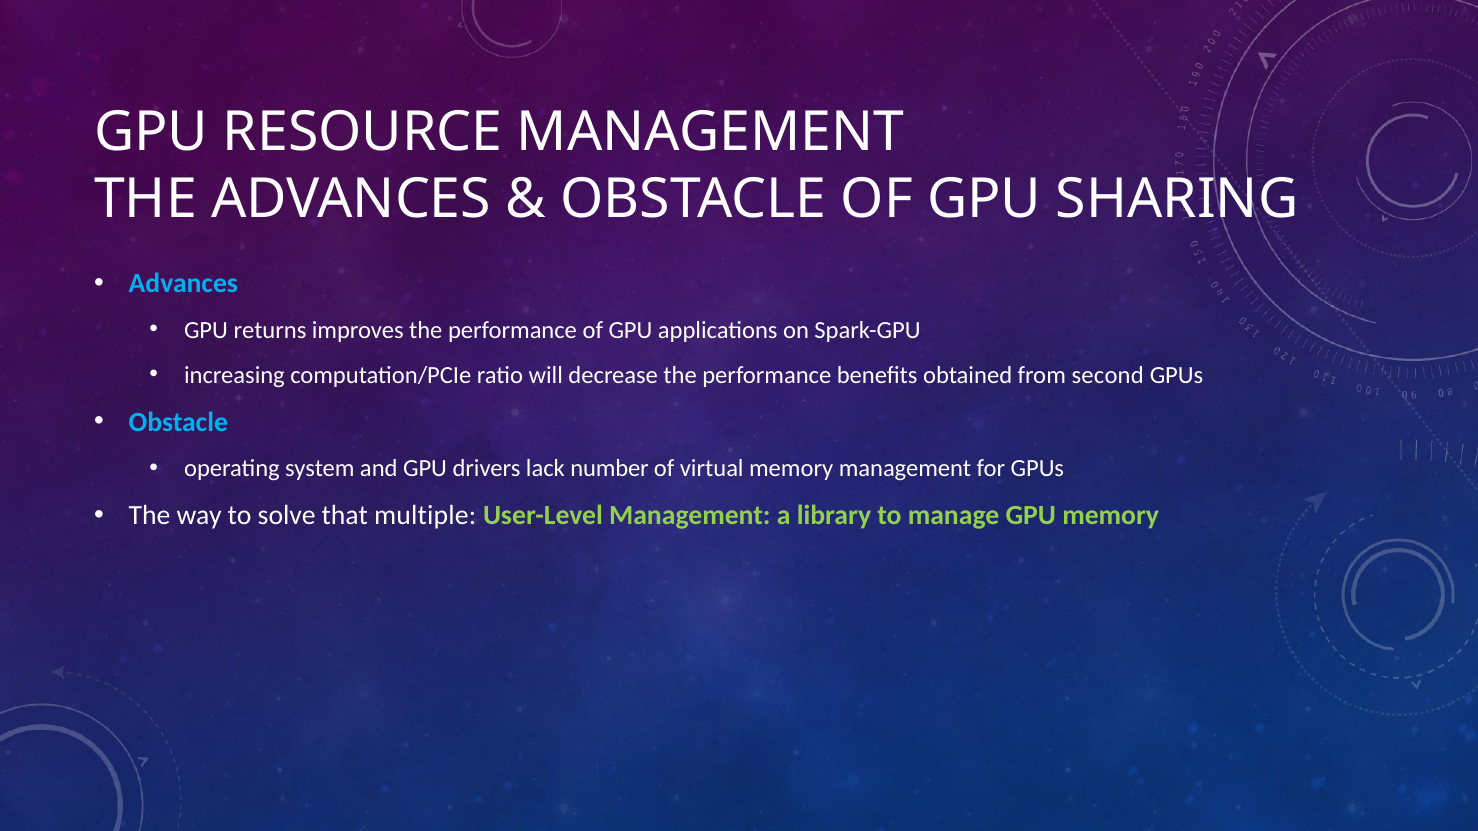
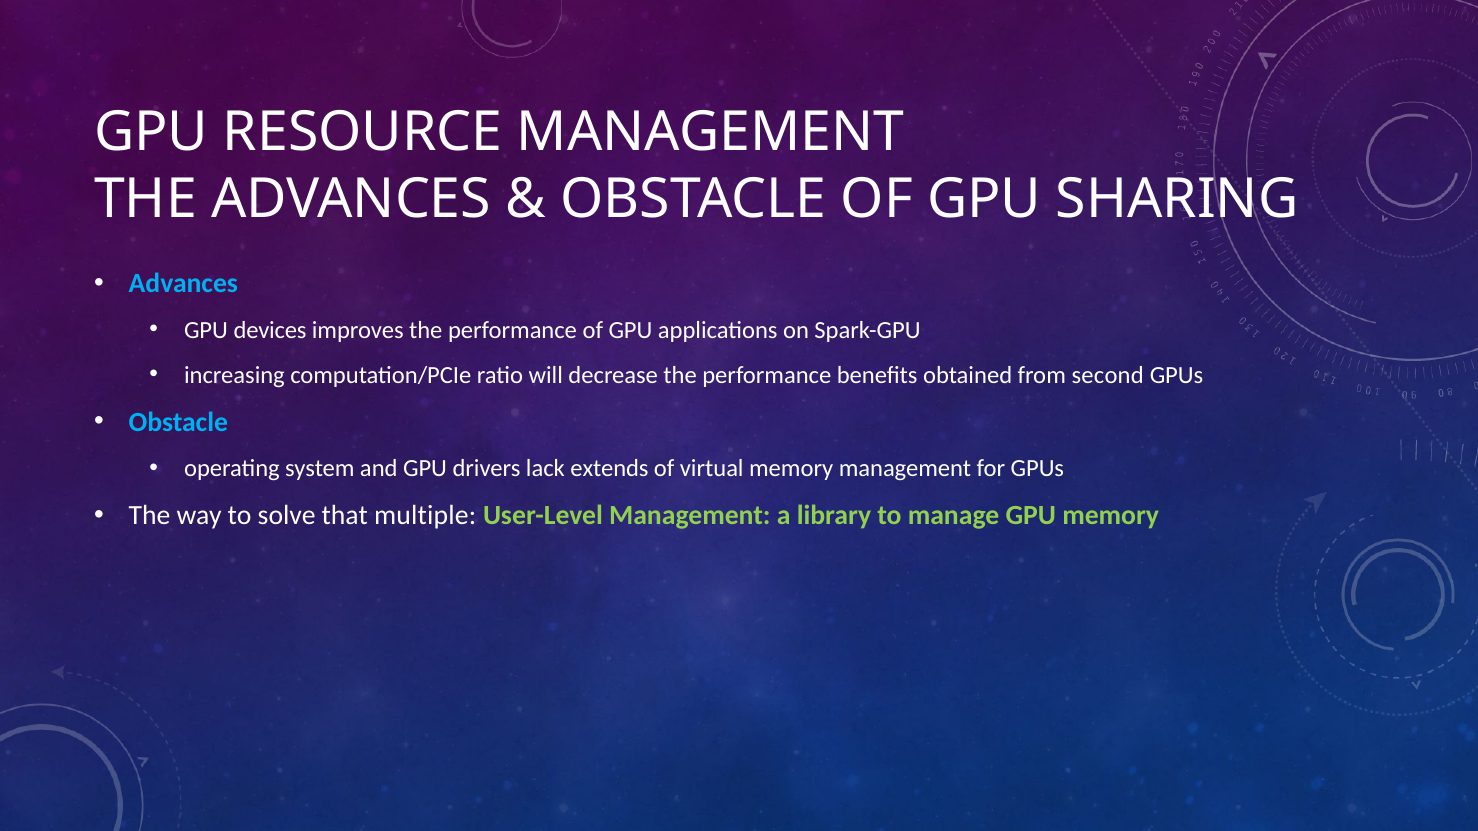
returns: returns -> devices (270, 330)
number: number -> extends (610, 469)
